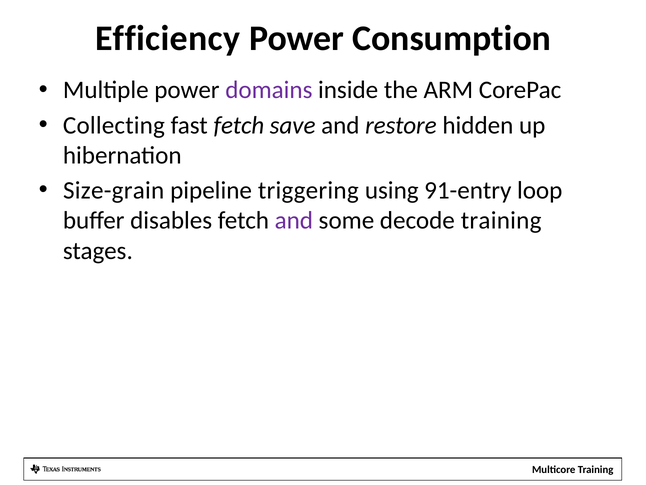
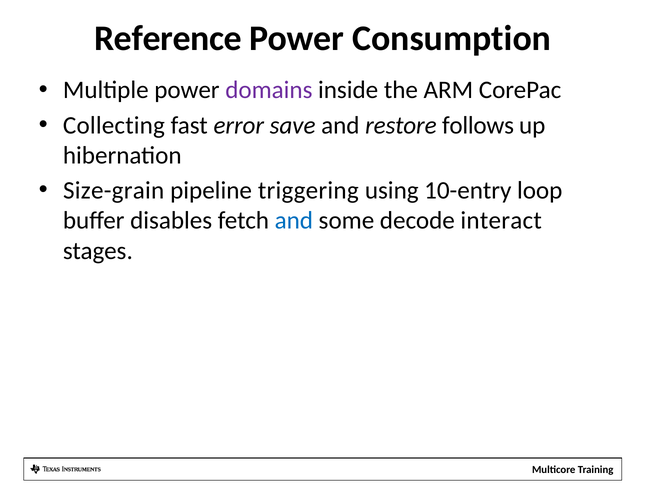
Efficiency: Efficiency -> Reference (168, 39)
fast fetch: fetch -> error (239, 125)
hidden: hidden -> follows (478, 125)
91-entry: 91-entry -> 10-entry (468, 190)
and colour: purple -> blue (294, 220)
decode training: training -> interact (501, 220)
